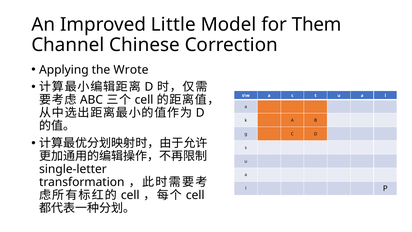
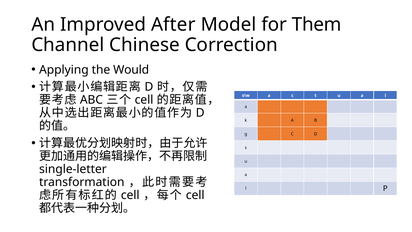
Little: Little -> After (173, 24)
Wrote: Wrote -> Would (131, 70)
